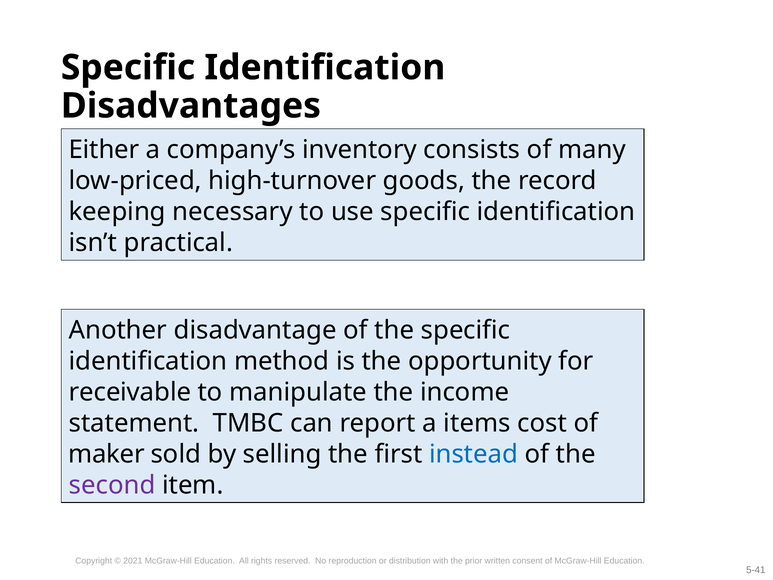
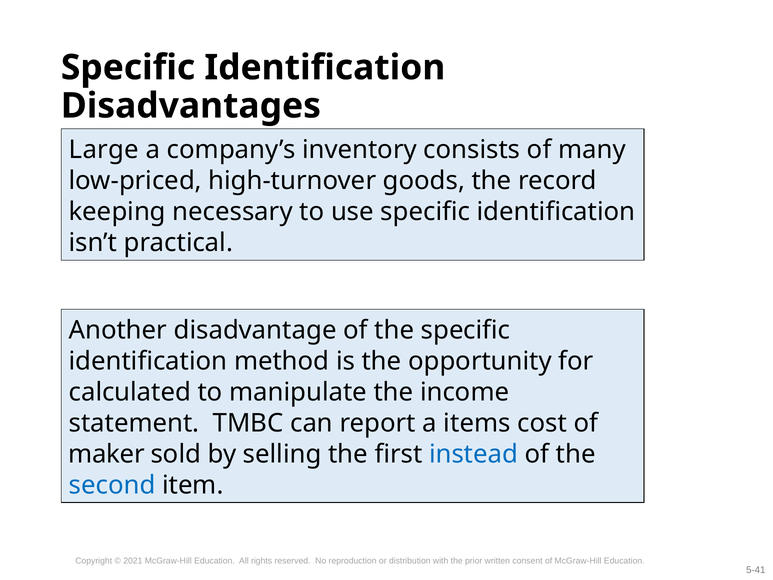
Either: Either -> Large (104, 150)
receivable: receivable -> calculated (130, 392)
second colour: purple -> blue (112, 485)
